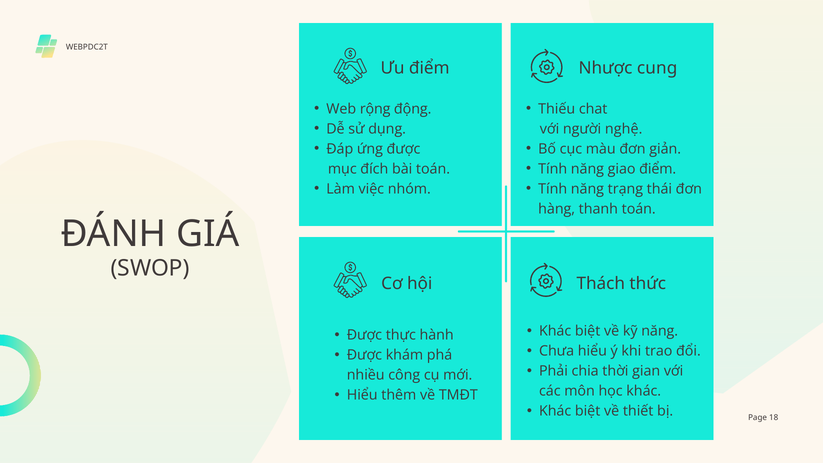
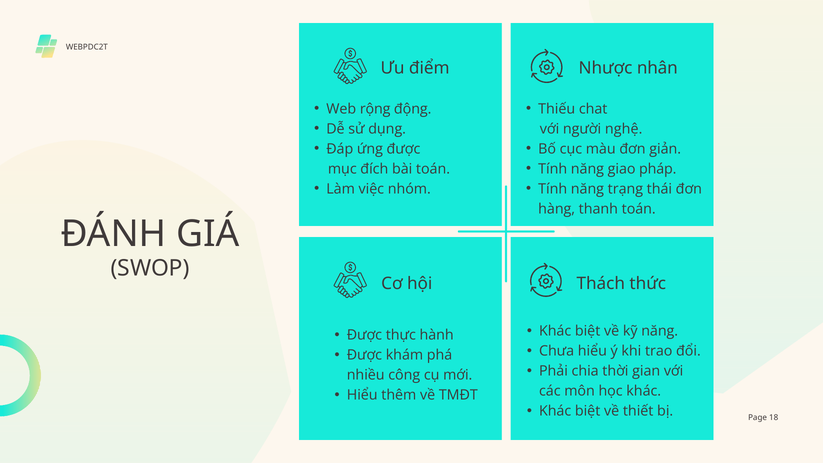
cung: cung -> nhân (657, 68)
giao điểm: điểm -> pháp (658, 169)
